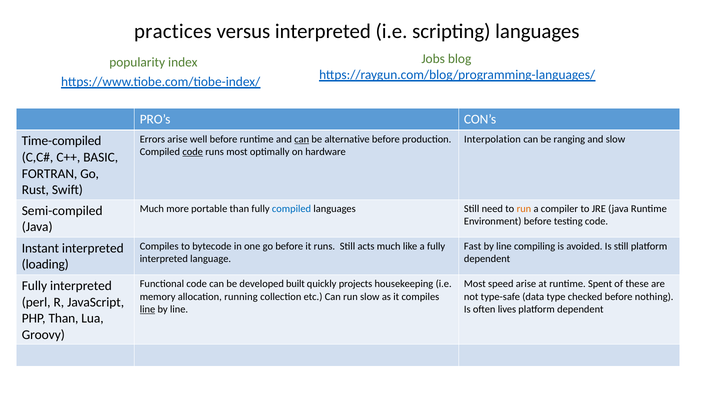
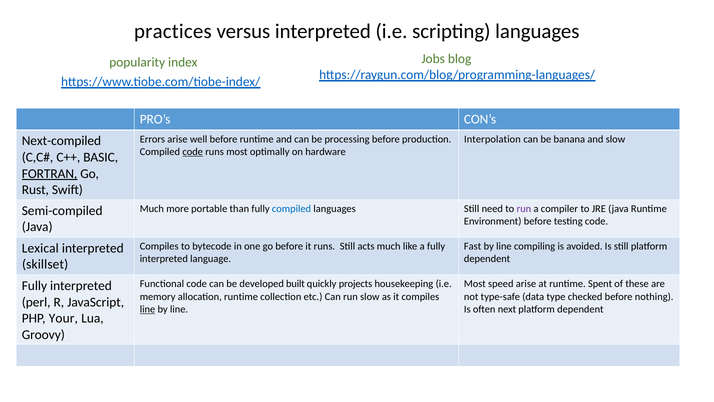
can underline: present -> none (302, 139)
alternative: alternative -> processing (347, 139)
ranging: ranging -> banana (569, 139)
Time-compiled: Time-compiled -> Next-compiled (61, 141)
FORTRAN underline: none -> present (50, 174)
run colour: orange -> purple (524, 209)
Instant: Instant -> Lexical (40, 248)
loading: loading -> skillset (45, 264)
allocation running: running -> runtime (241, 296)
lives: lives -> next (507, 309)
PHP Than: Than -> Your (63, 318)
